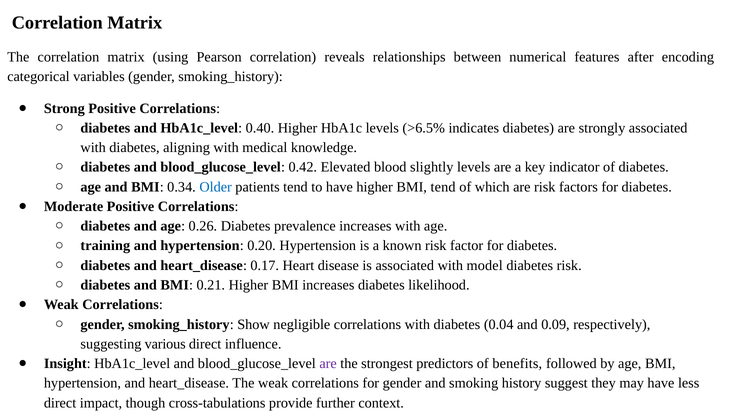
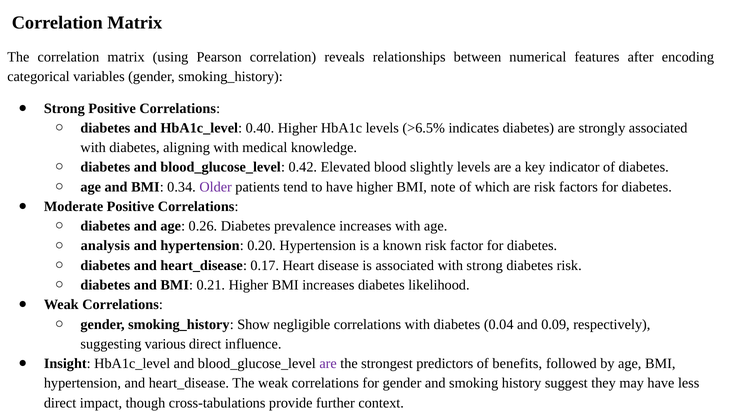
Older colour: blue -> purple (216, 187)
BMI tend: tend -> note (443, 187)
training: training -> analysis (105, 246)
with model: model -> strong (485, 265)
